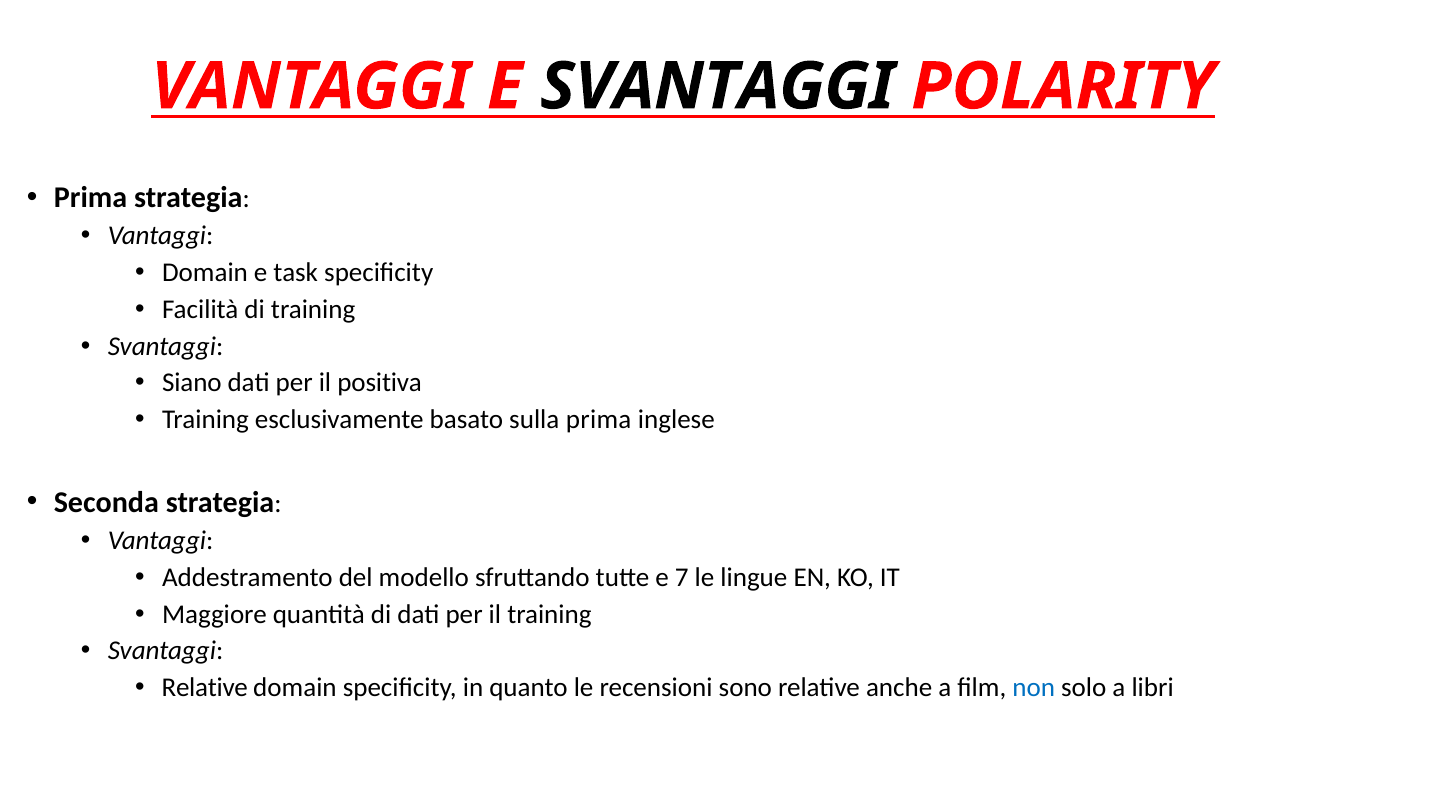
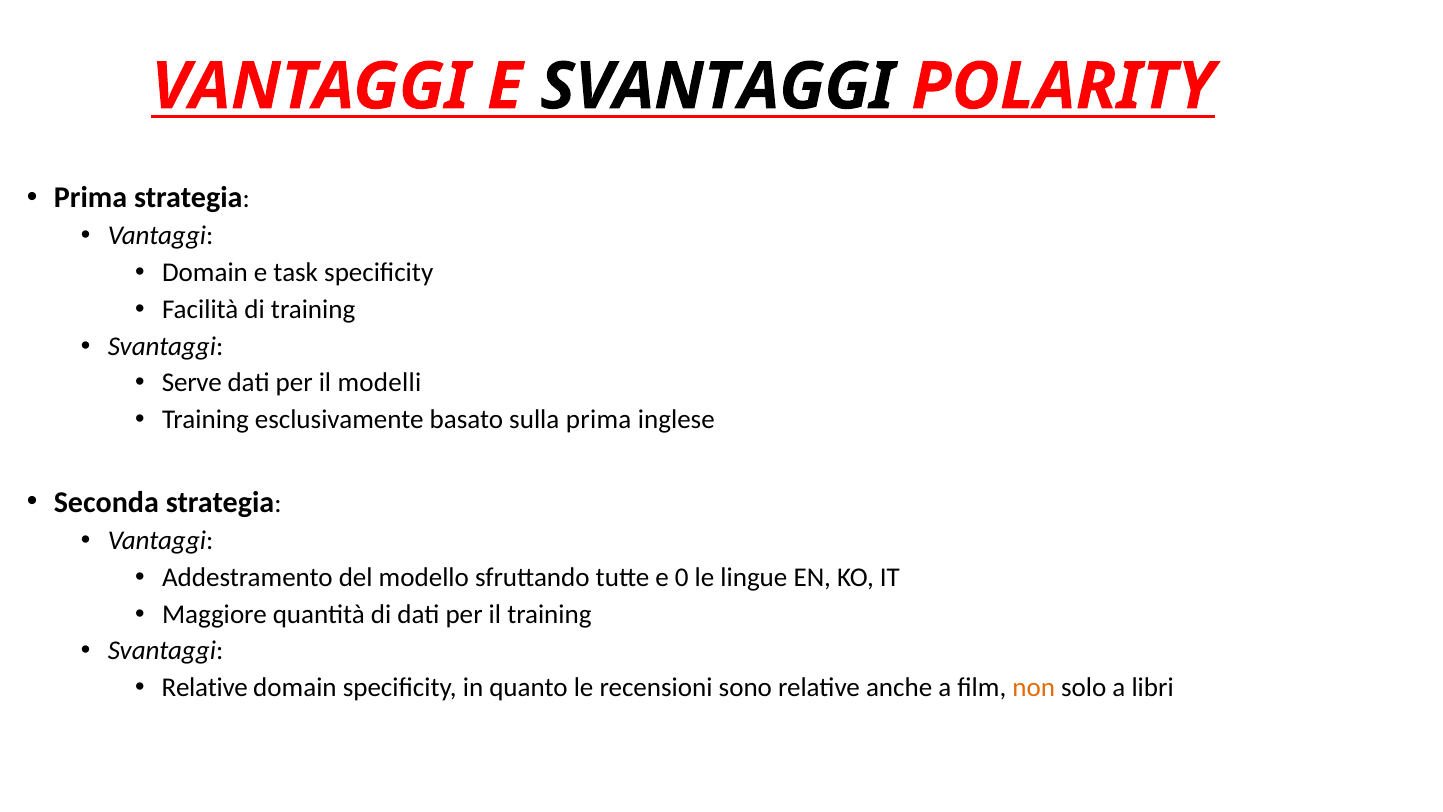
Siano: Siano -> Serve (192, 383)
positiva: positiva -> modelli (379, 383)
7: 7 -> 0 (682, 577)
non colour: blue -> orange (1034, 687)
